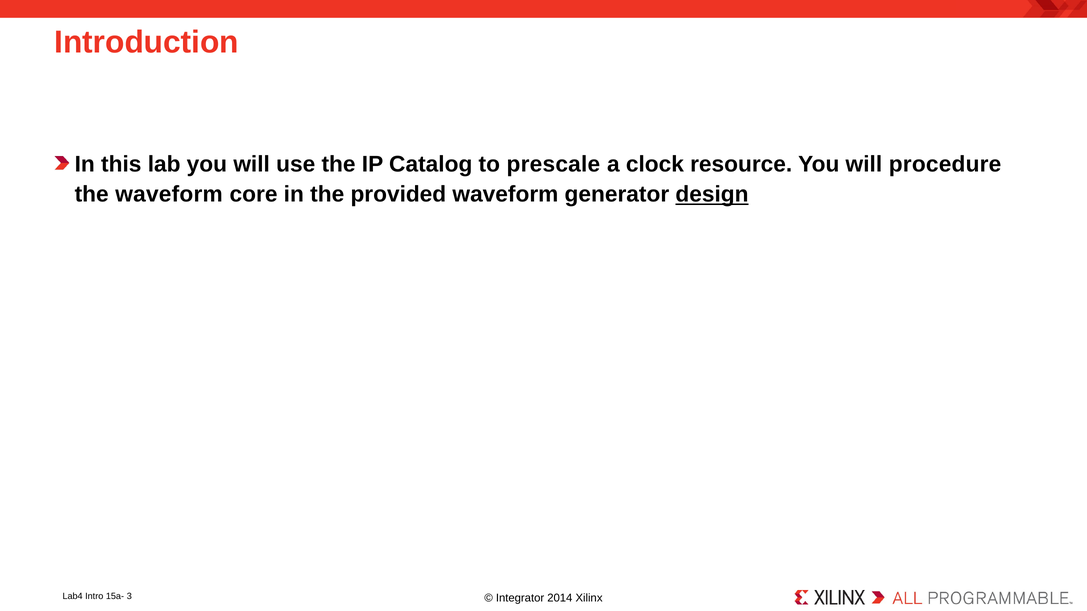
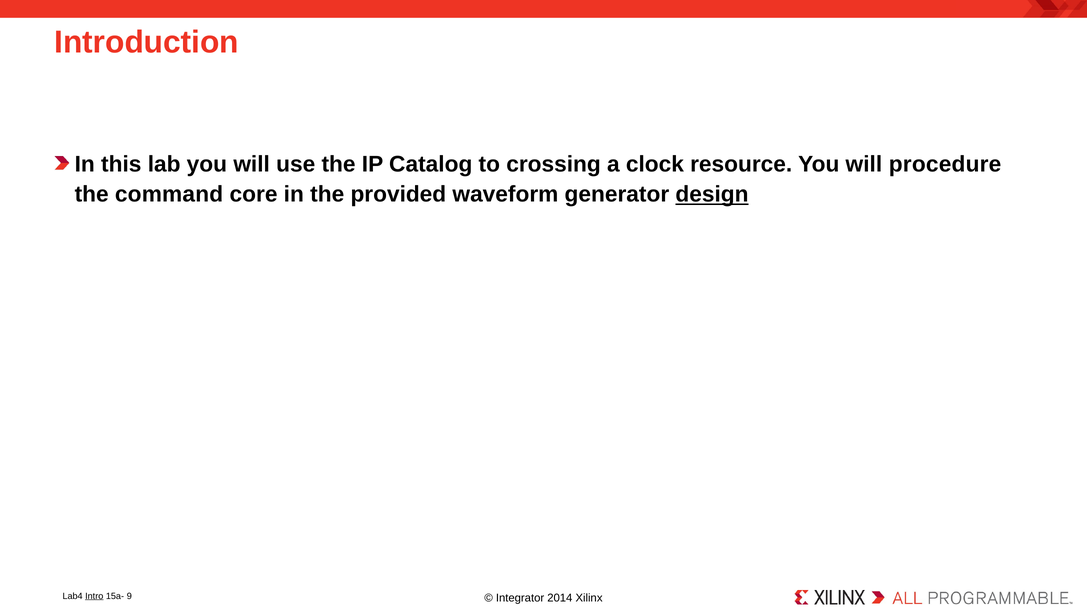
prescale: prescale -> crossing (553, 165)
the waveform: waveform -> command (169, 195)
Intro underline: none -> present (94, 597)
3: 3 -> 9 (129, 597)
